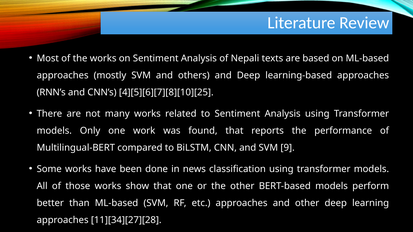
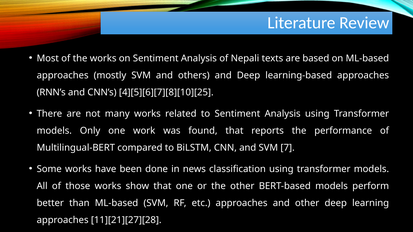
9: 9 -> 7 (288, 148)
11][34][27][28: 11][34][27][28 -> 11][21][27][28 (126, 220)
